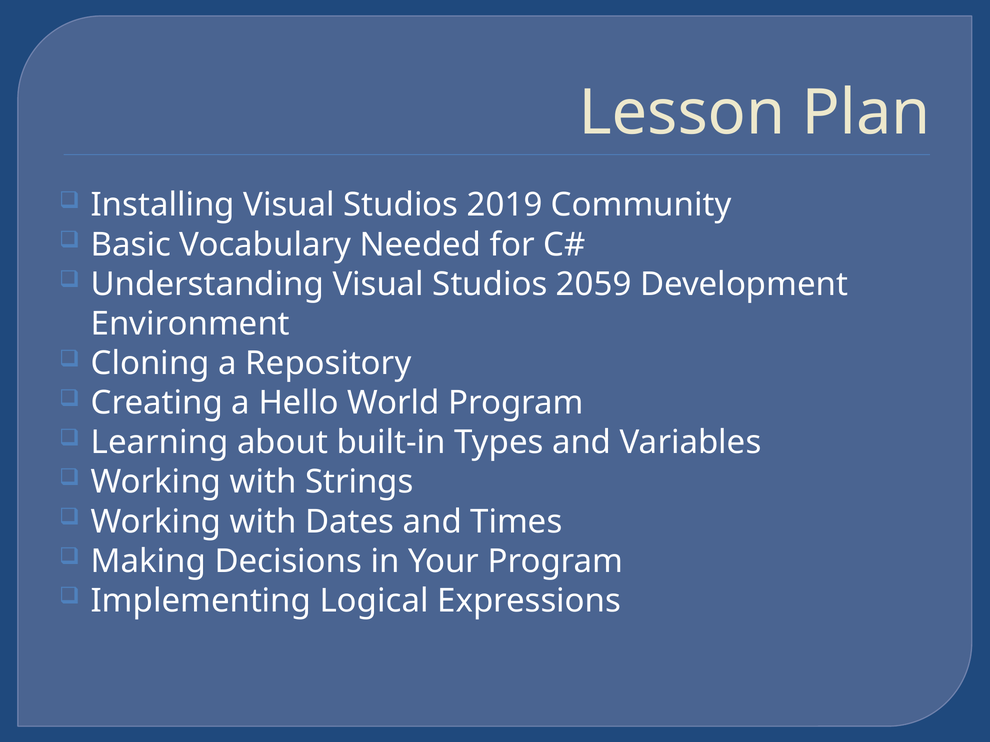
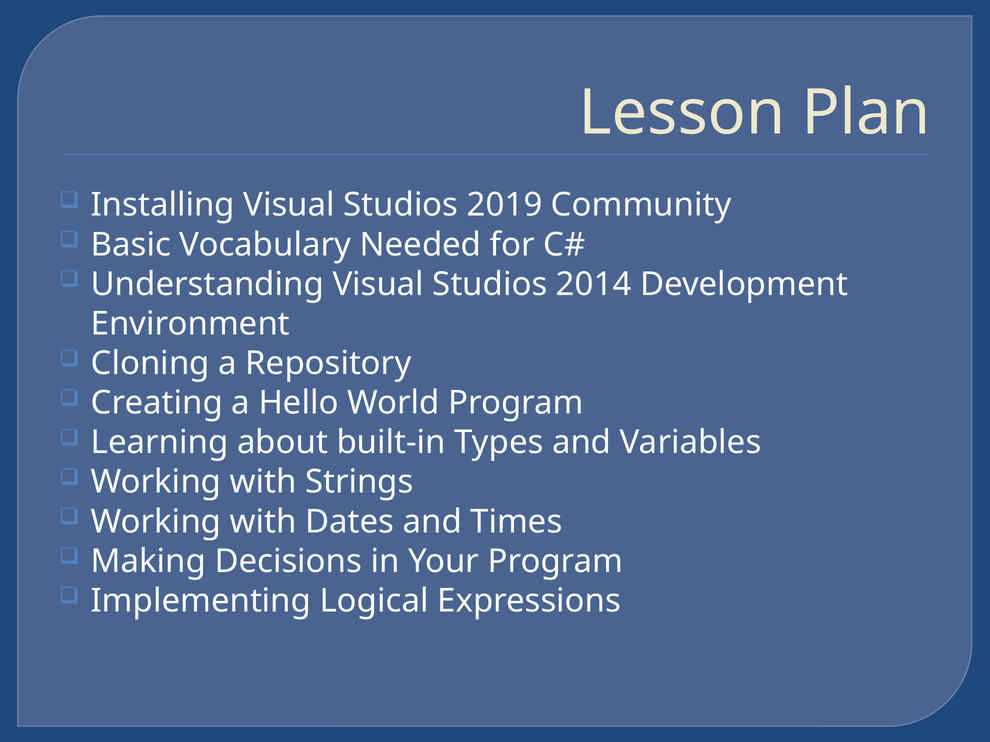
2059: 2059 -> 2014 (594, 284)
